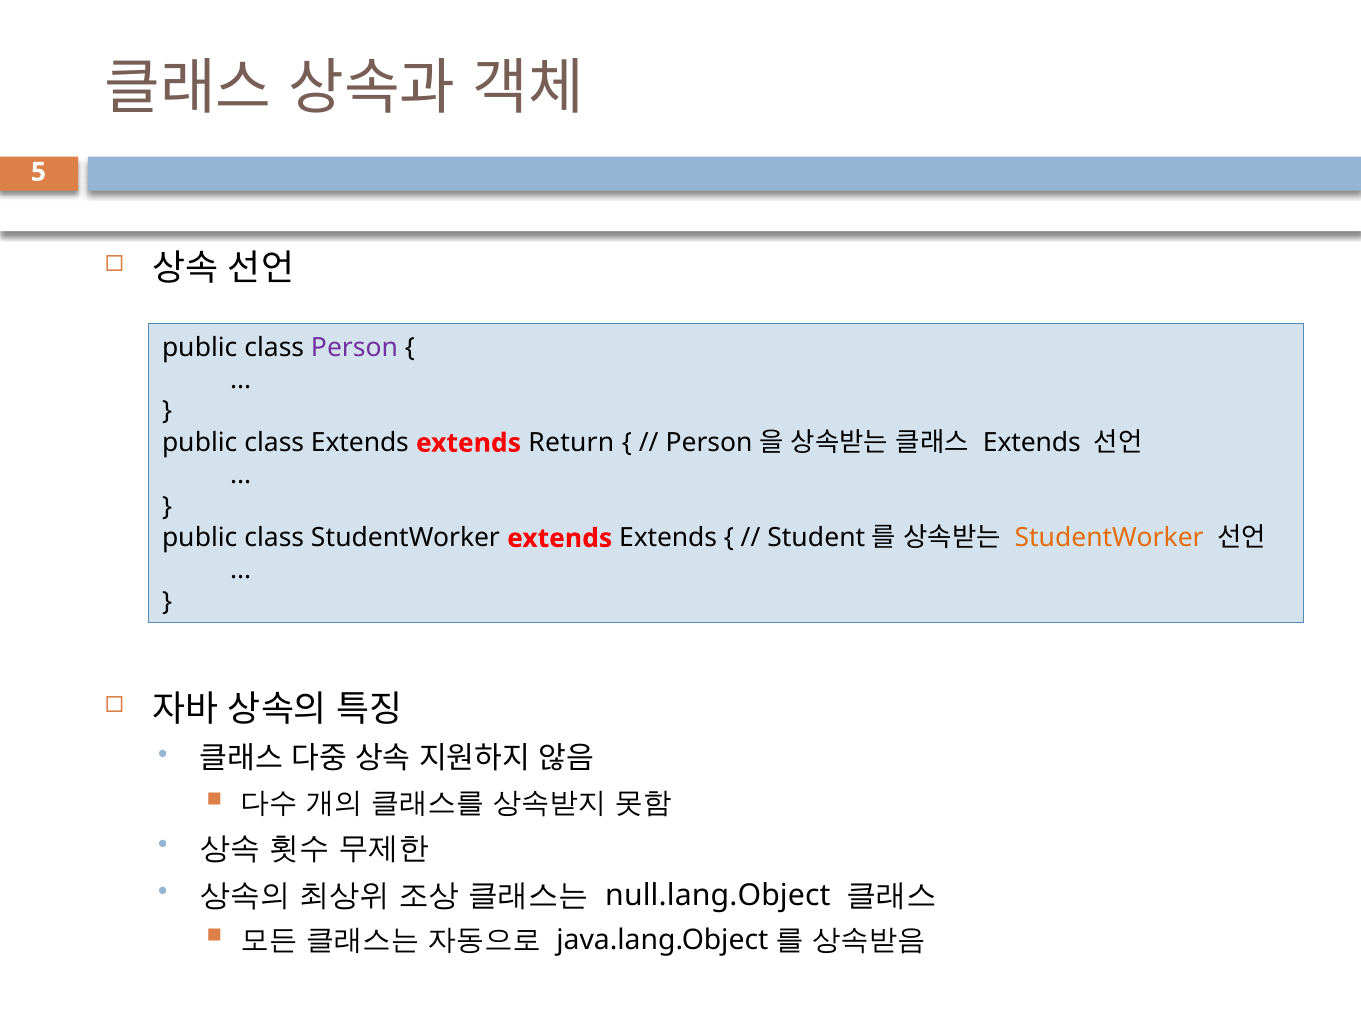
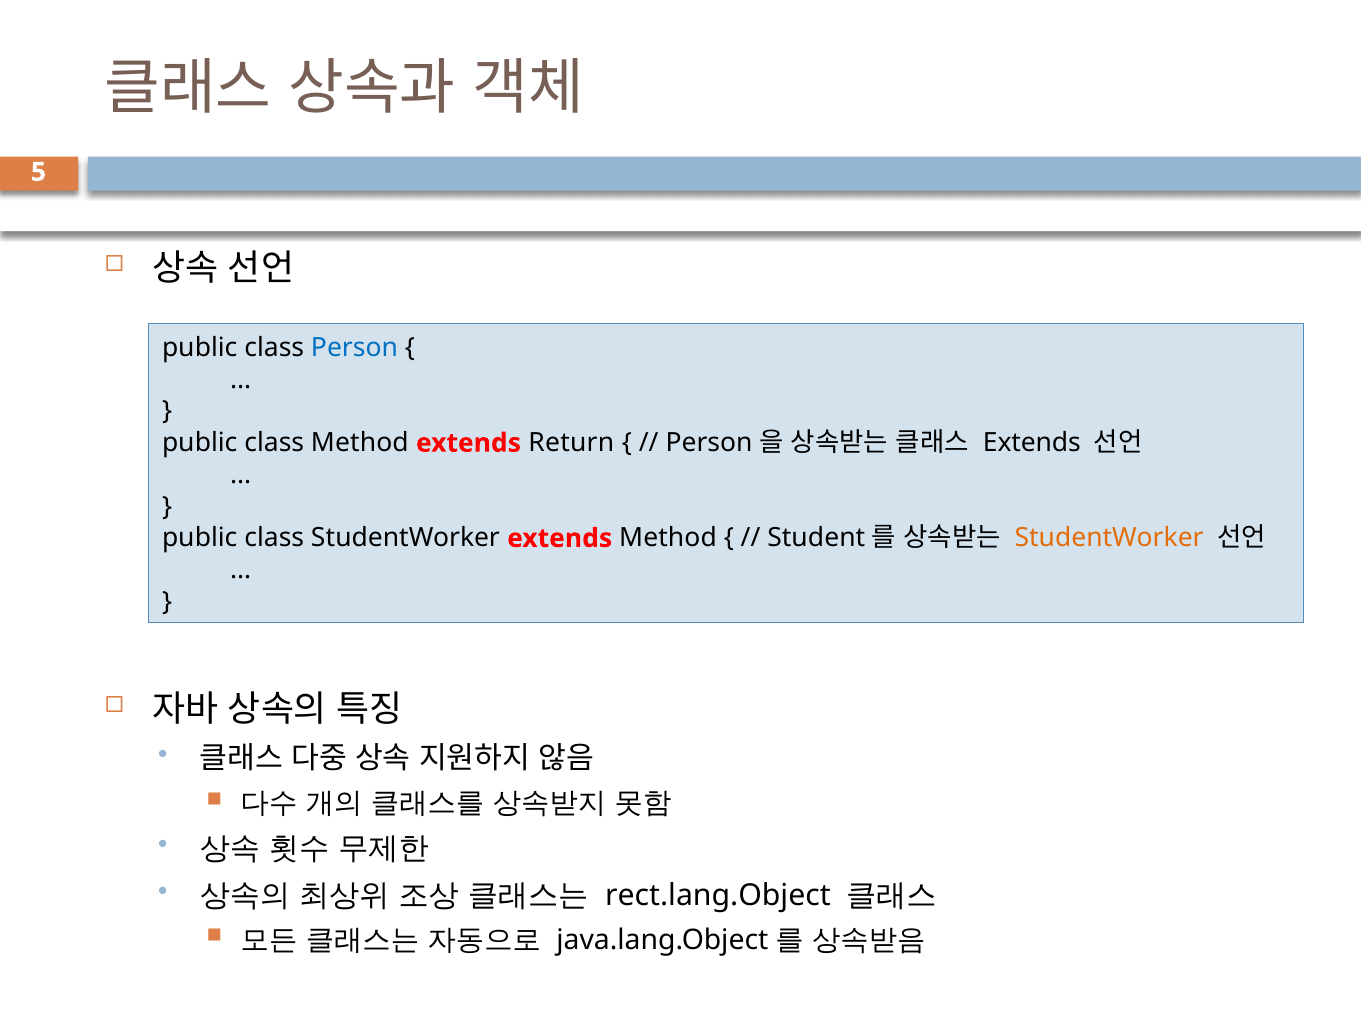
Person colour: purple -> blue (354, 348)
class Extends: Extends -> Method (360, 443)
StudentWorker extends Extends: Extends -> Method (668, 539)
null.lang.Object: null.lang.Object -> rect.lang.Object (718, 896)
